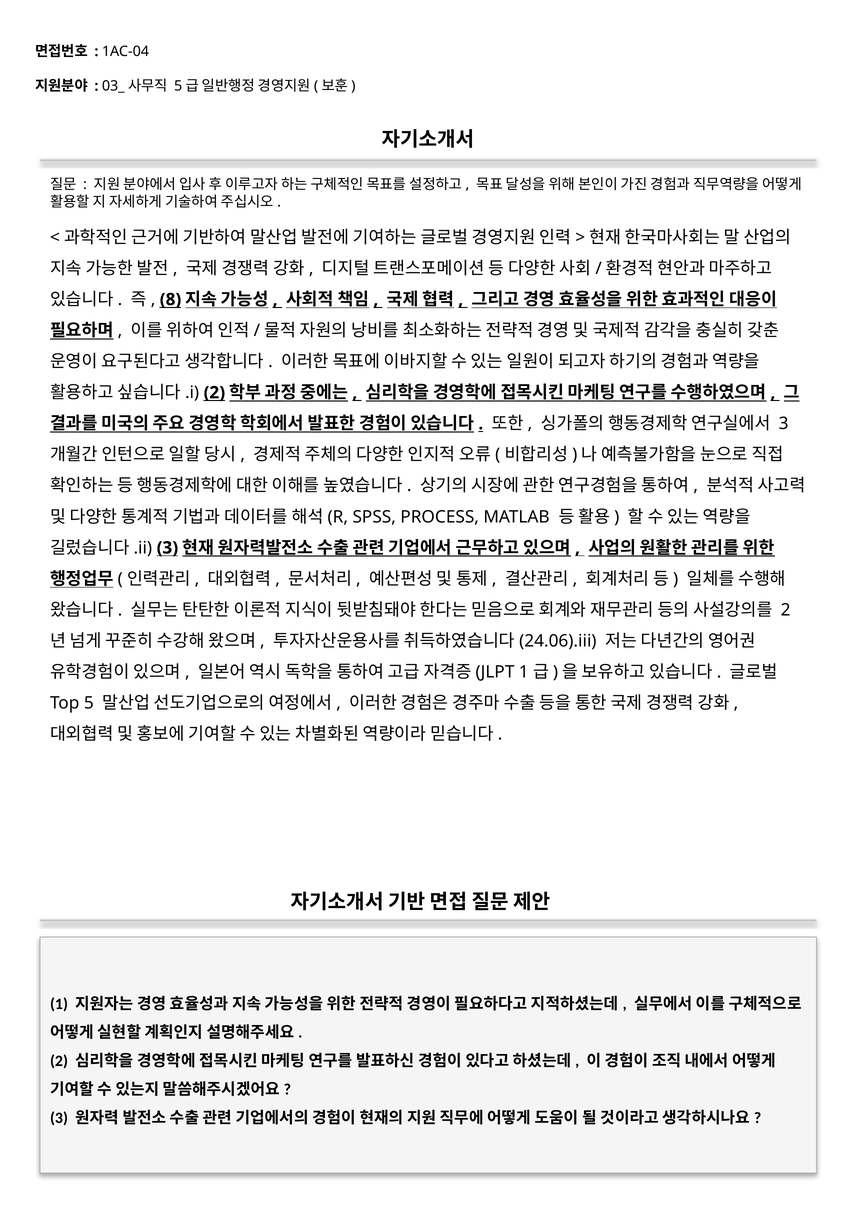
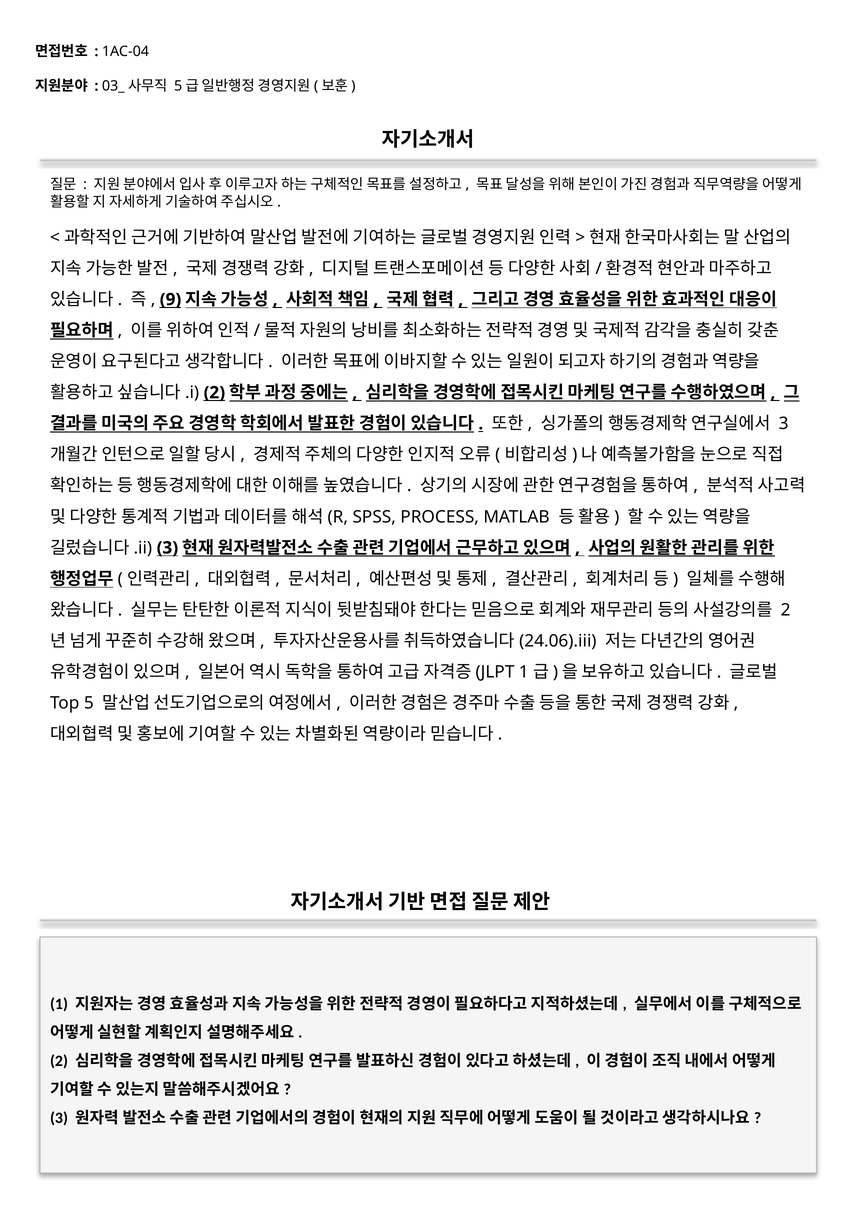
8: 8 -> 9 (171, 300)
